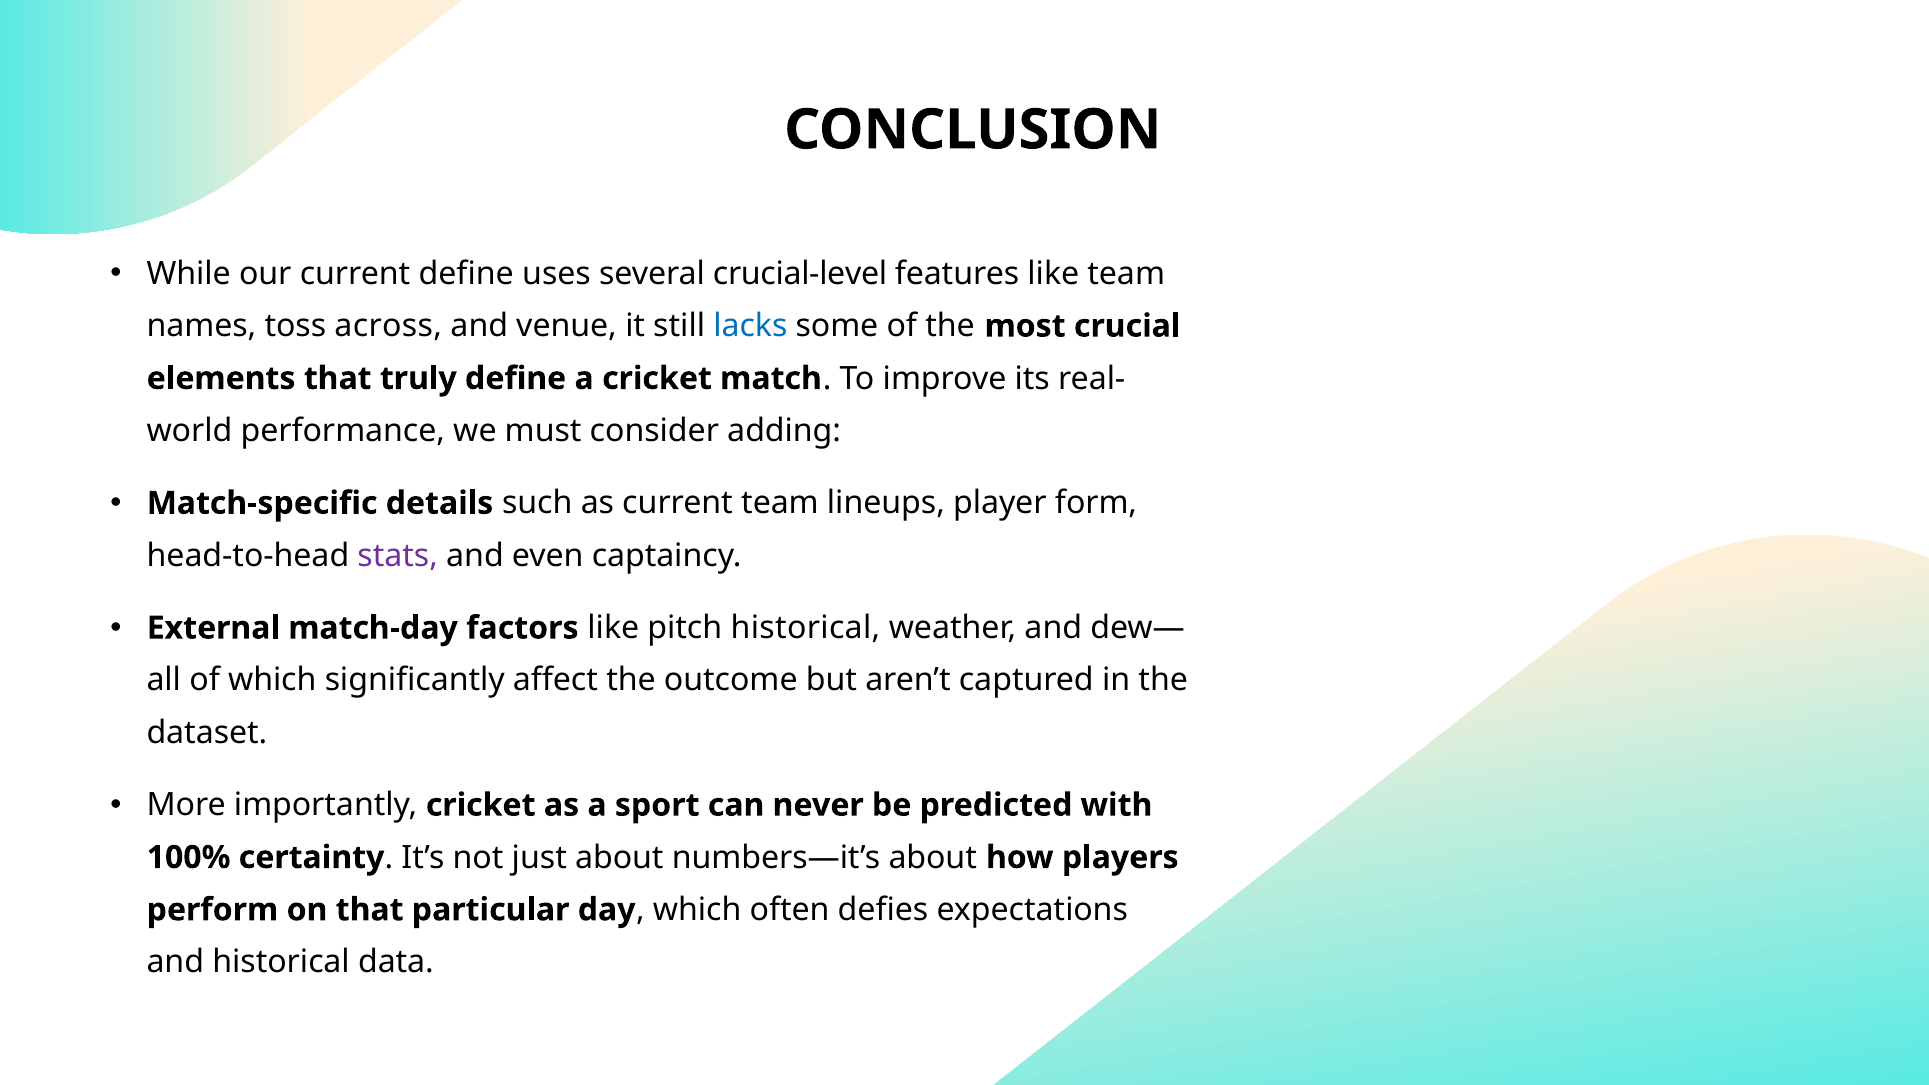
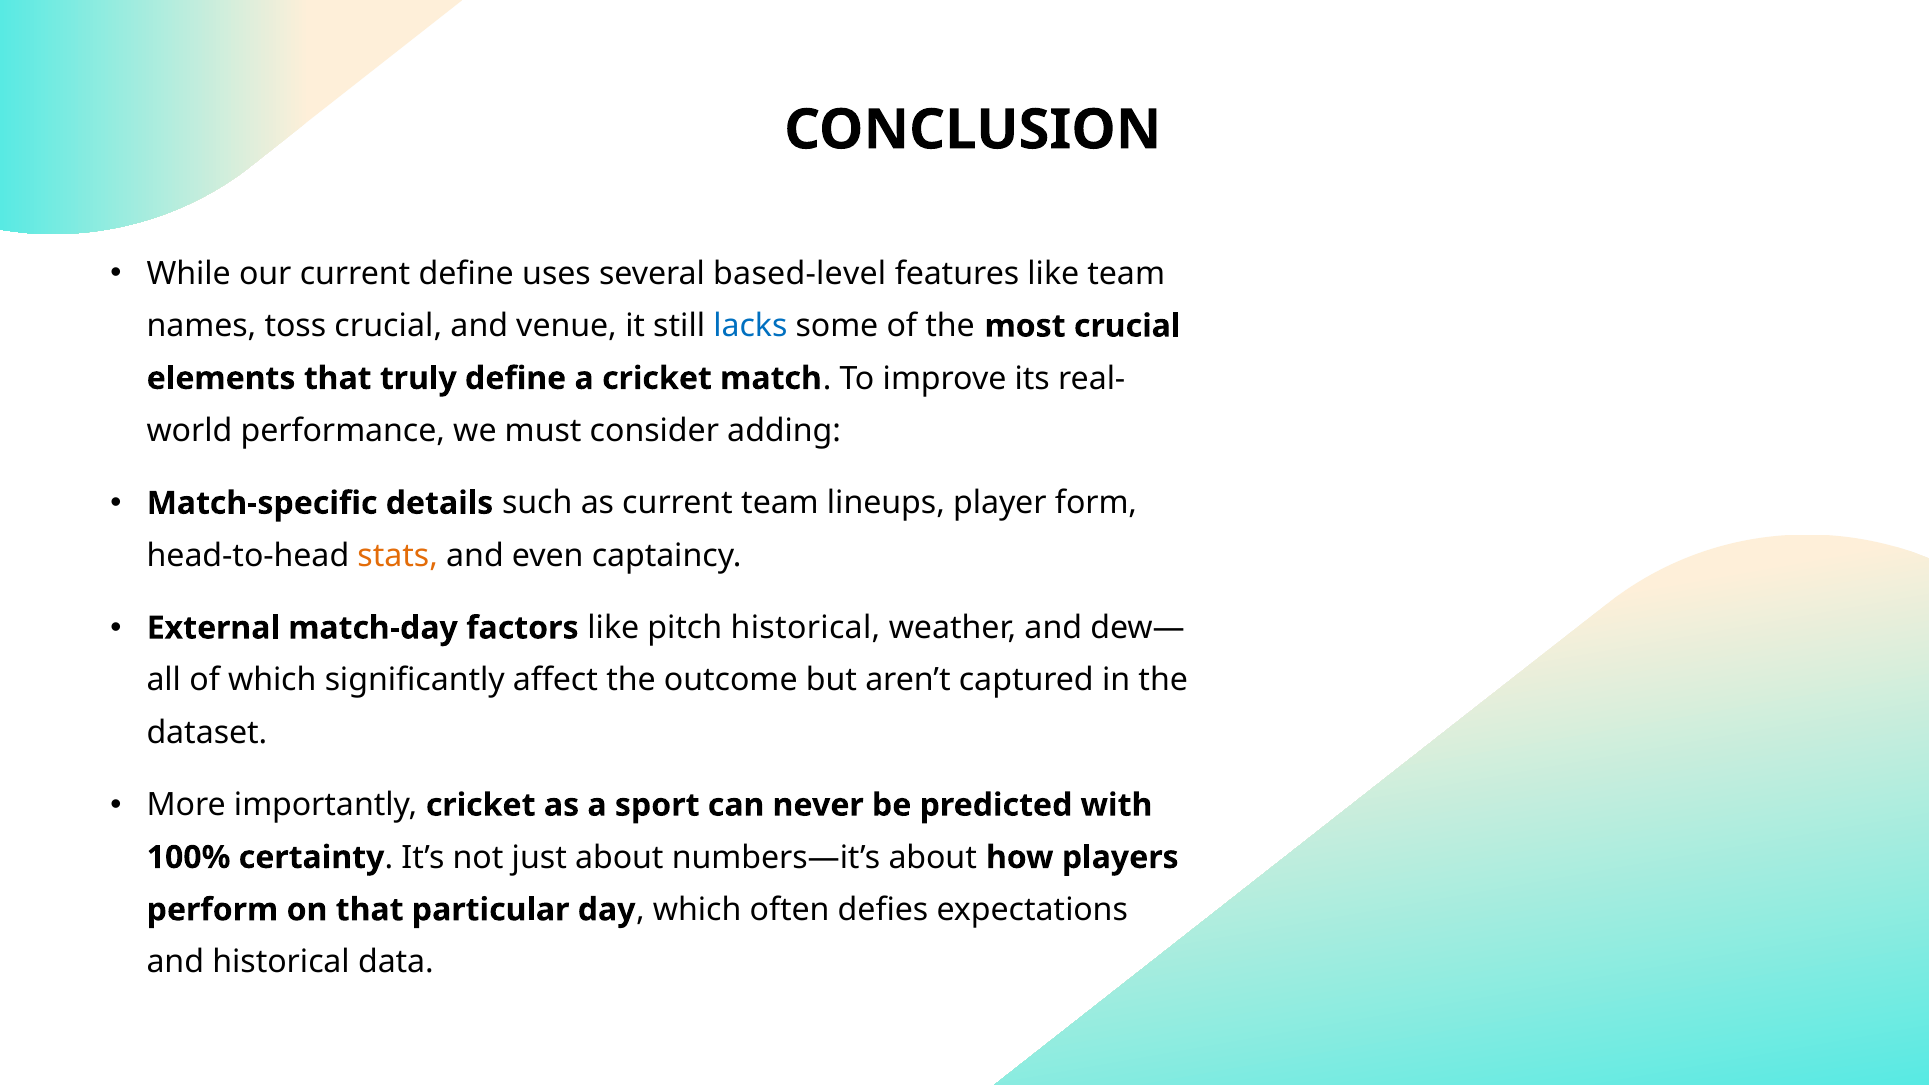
crucial-level: crucial-level -> based-level (800, 274)
toss across: across -> crucial (388, 326)
stats colour: purple -> orange (398, 556)
